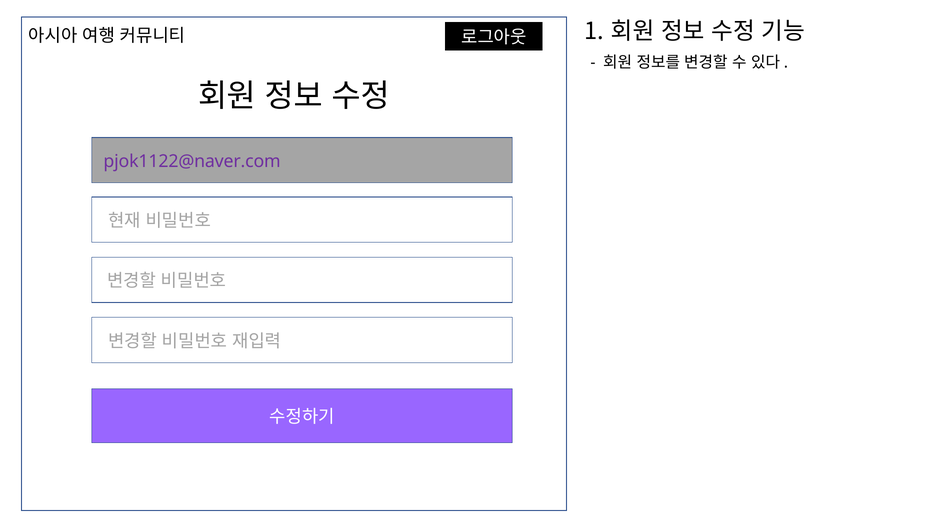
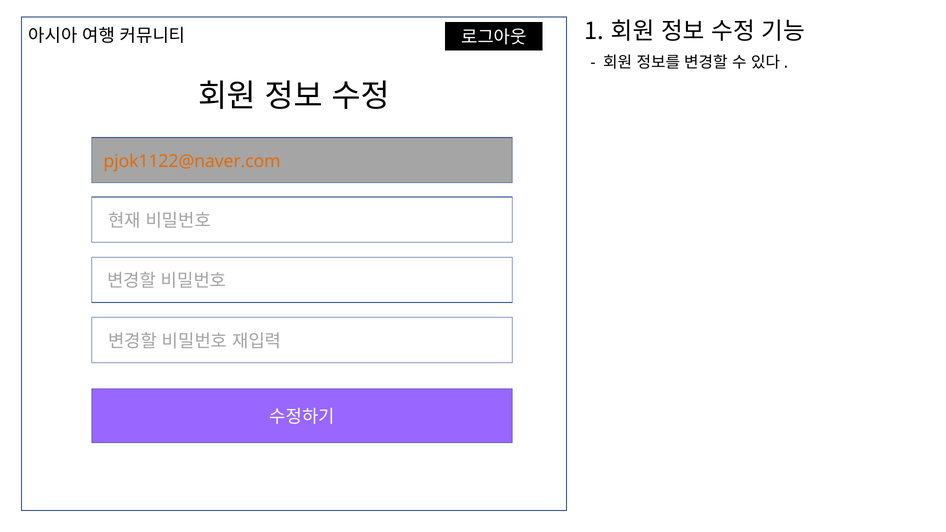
pjok1122@naver.com colour: purple -> orange (192, 161)
